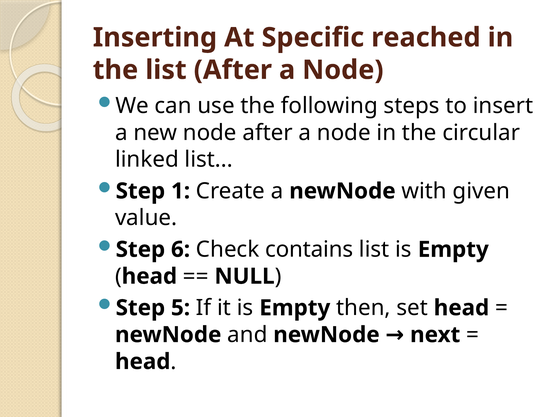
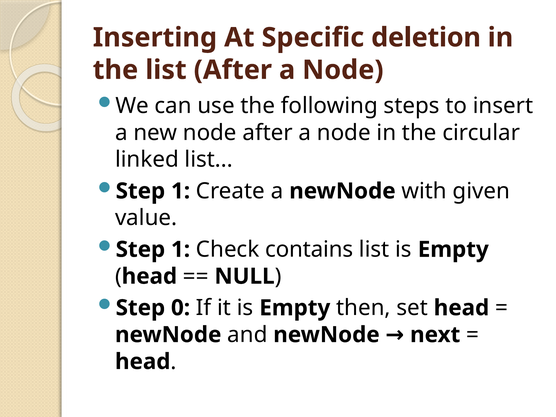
reached: reached -> deletion (426, 38)
6: 6 -> 1 (181, 249)
5: 5 -> 0 (181, 308)
